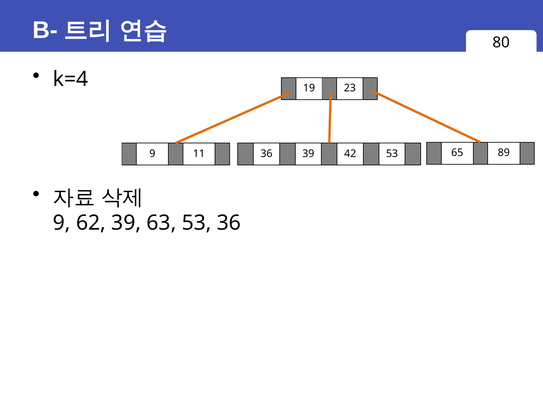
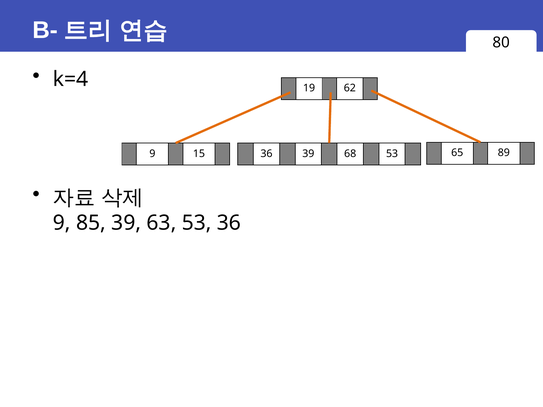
23: 23 -> 62 (350, 88)
11: 11 -> 15 (199, 154)
42: 42 -> 68 (350, 154)
62: 62 -> 85 (91, 223)
